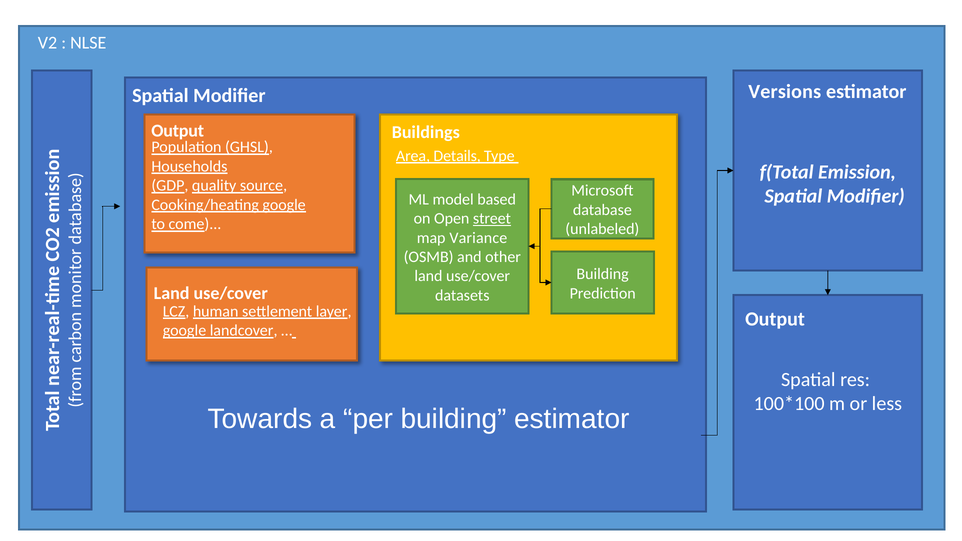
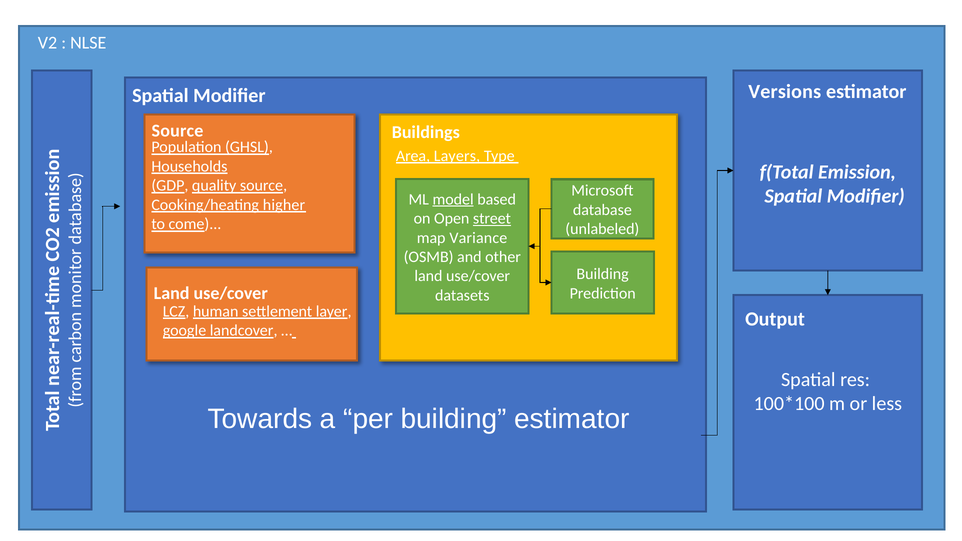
Output: Output -> Source (177, 131)
Details: Details -> Layers (457, 156)
model underline: none -> present (453, 199)
Cooking/heating google: google -> higher (284, 205)
